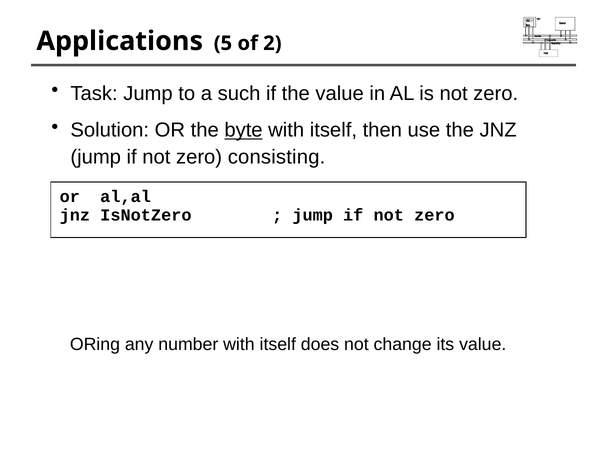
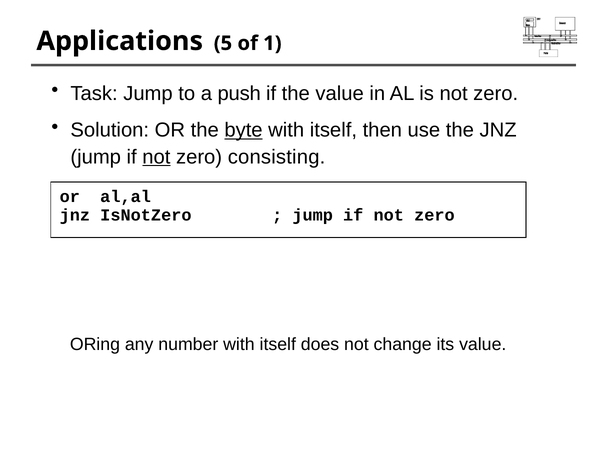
2: 2 -> 1 (272, 43)
such: such -> push (239, 93)
not underline: none -> present (156, 157)
